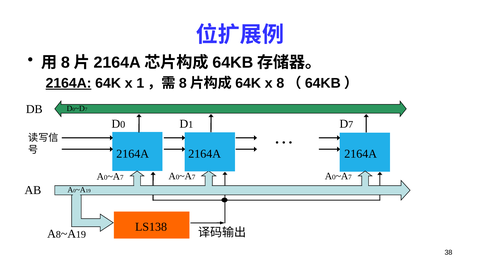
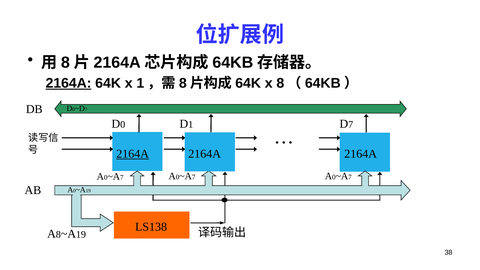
2164A underline: none -> present (133, 154)
